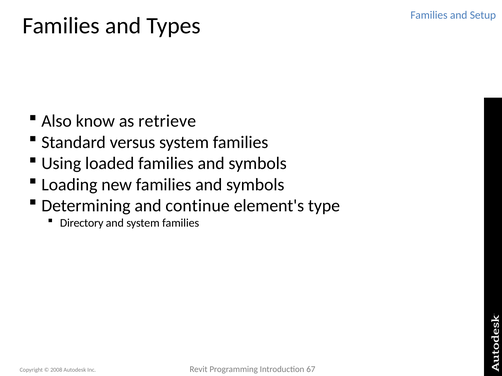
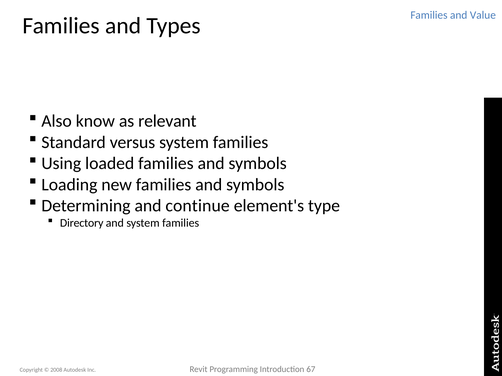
Setup: Setup -> Value (483, 15)
retrieve: retrieve -> relevant (167, 121)
